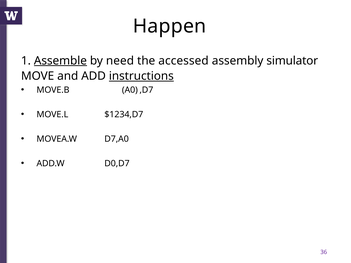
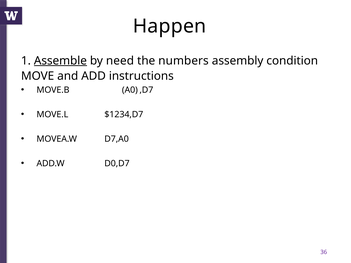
accessed: accessed -> numbers (183, 61)
simulator: simulator -> condition (292, 61)
instructions underline: present -> none (141, 76)
